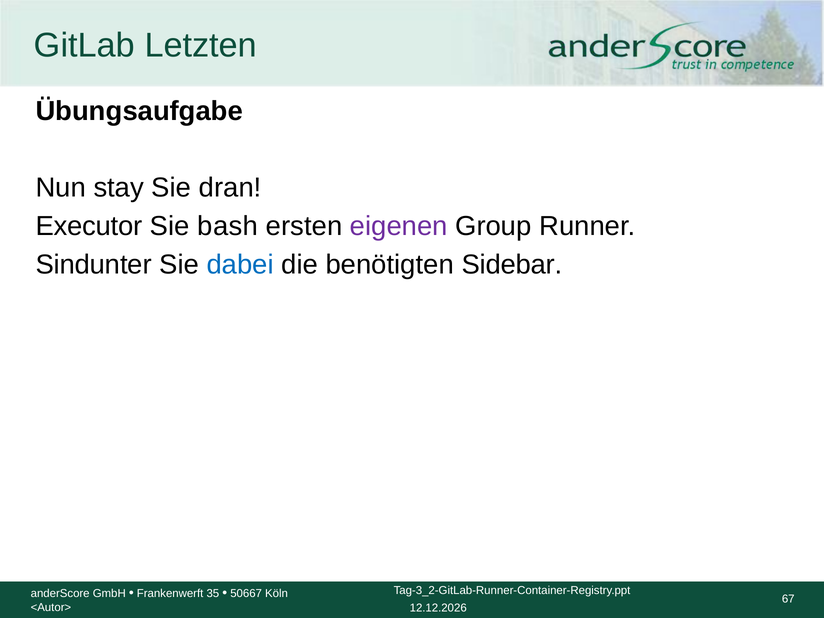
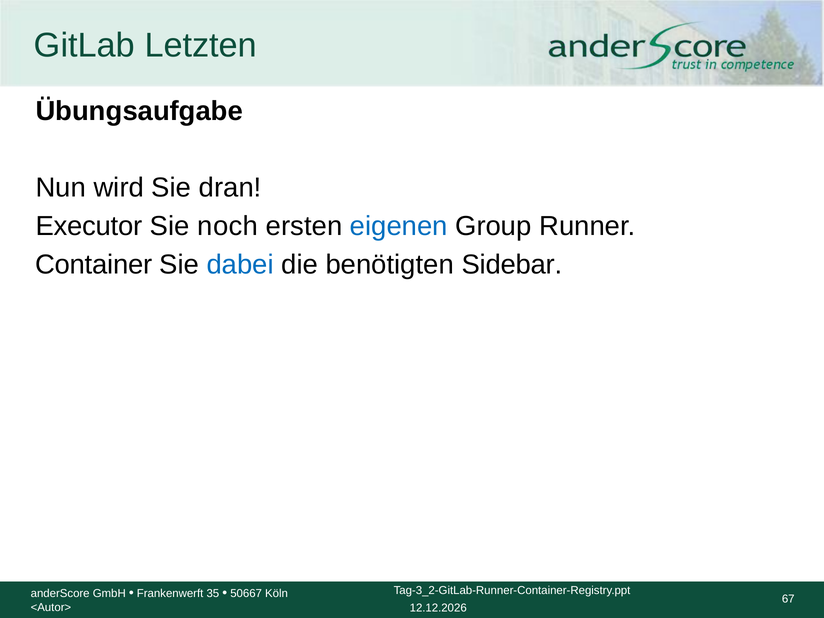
stay: stay -> wird (119, 188)
bash: bash -> noch (228, 226)
eigenen colour: purple -> blue (399, 226)
Sindunter: Sindunter -> Container (94, 265)
